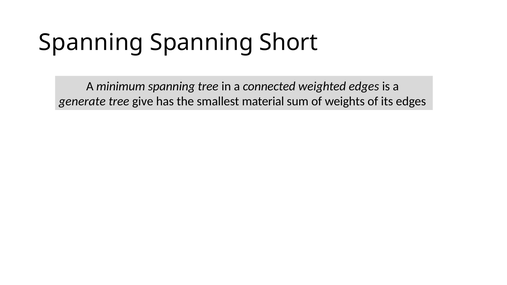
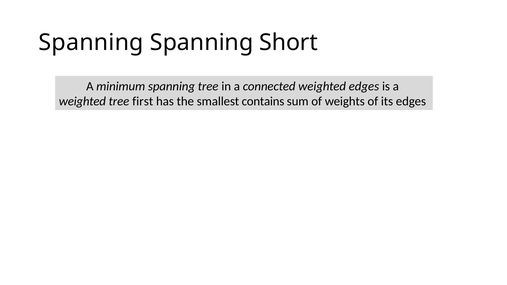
generate: generate -> weighted (82, 101)
give: give -> first (143, 101)
material: material -> contains (263, 101)
